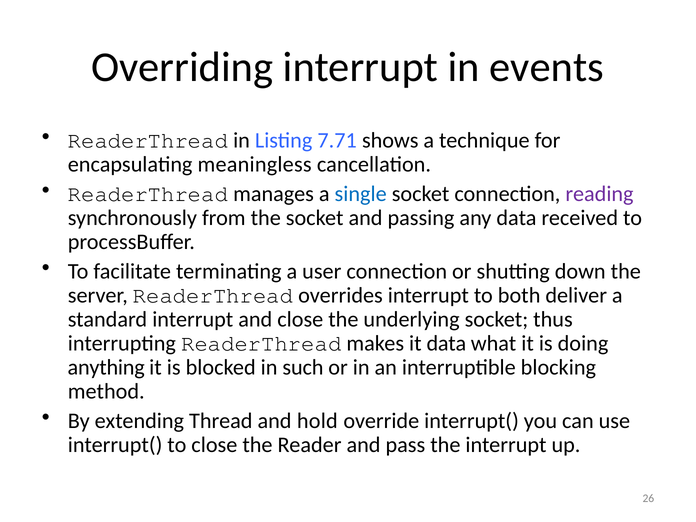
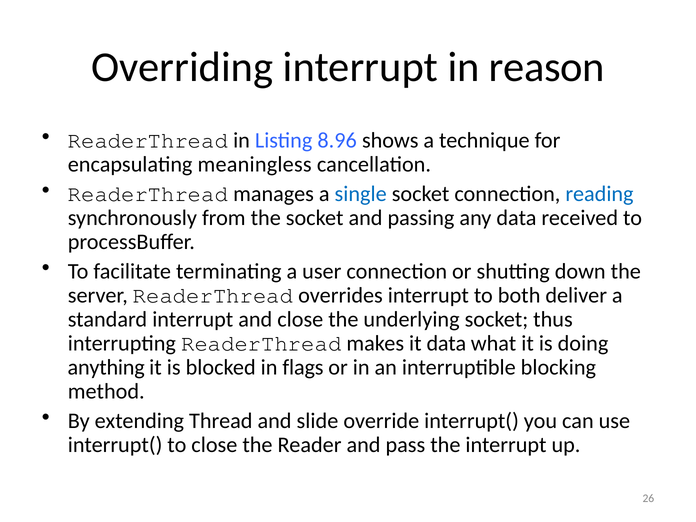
events: events -> reason (547, 67)
7.71: 7.71 -> 8.96 (337, 140)
reading colour: purple -> blue (599, 194)
such: such -> flags (303, 367)
hold: hold -> slide (317, 421)
